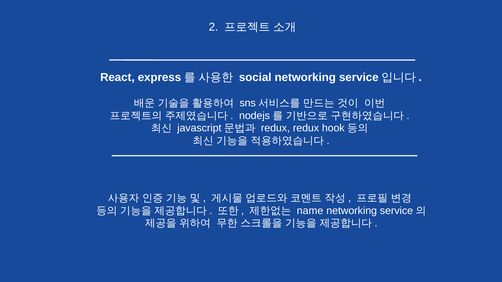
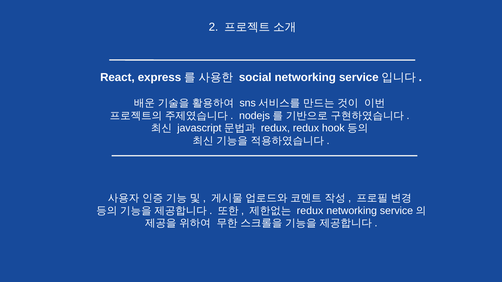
name: name -> redux (310, 211)
